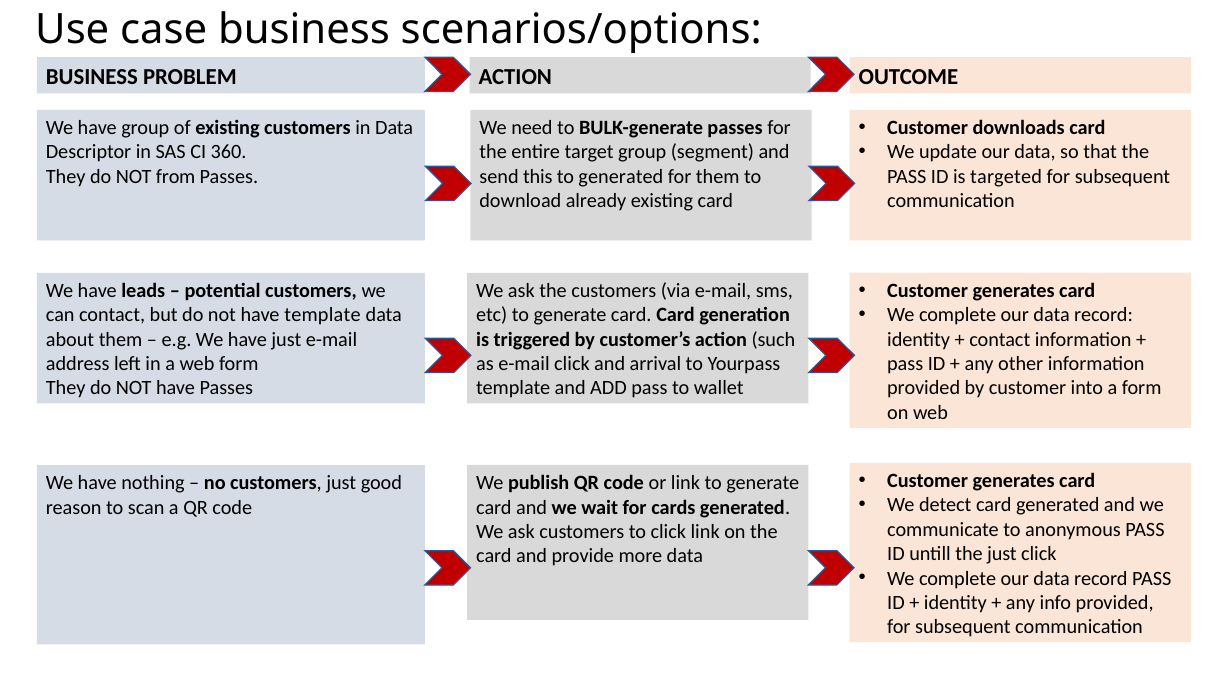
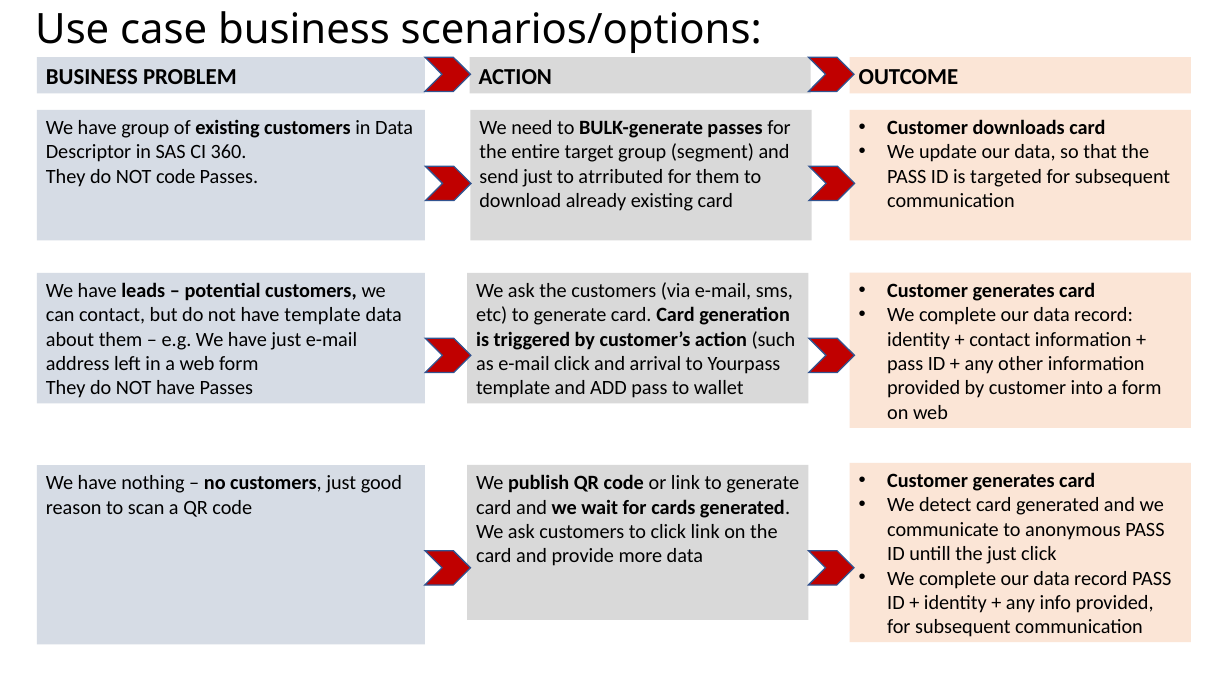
NOT from: from -> code (176, 176)
send this: this -> just (538, 176)
to generated: generated -> atrributed (621, 176)
